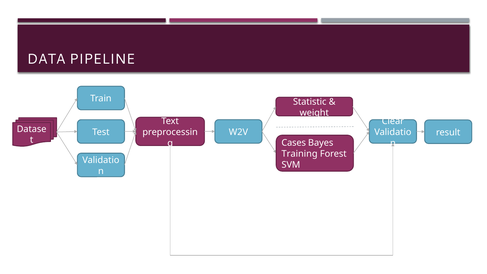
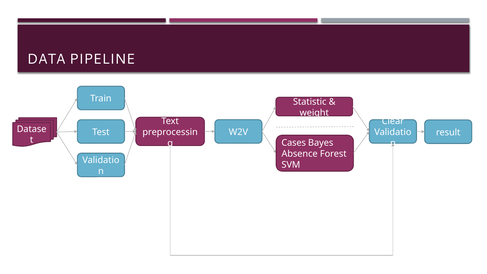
Training: Training -> Absence (300, 154)
